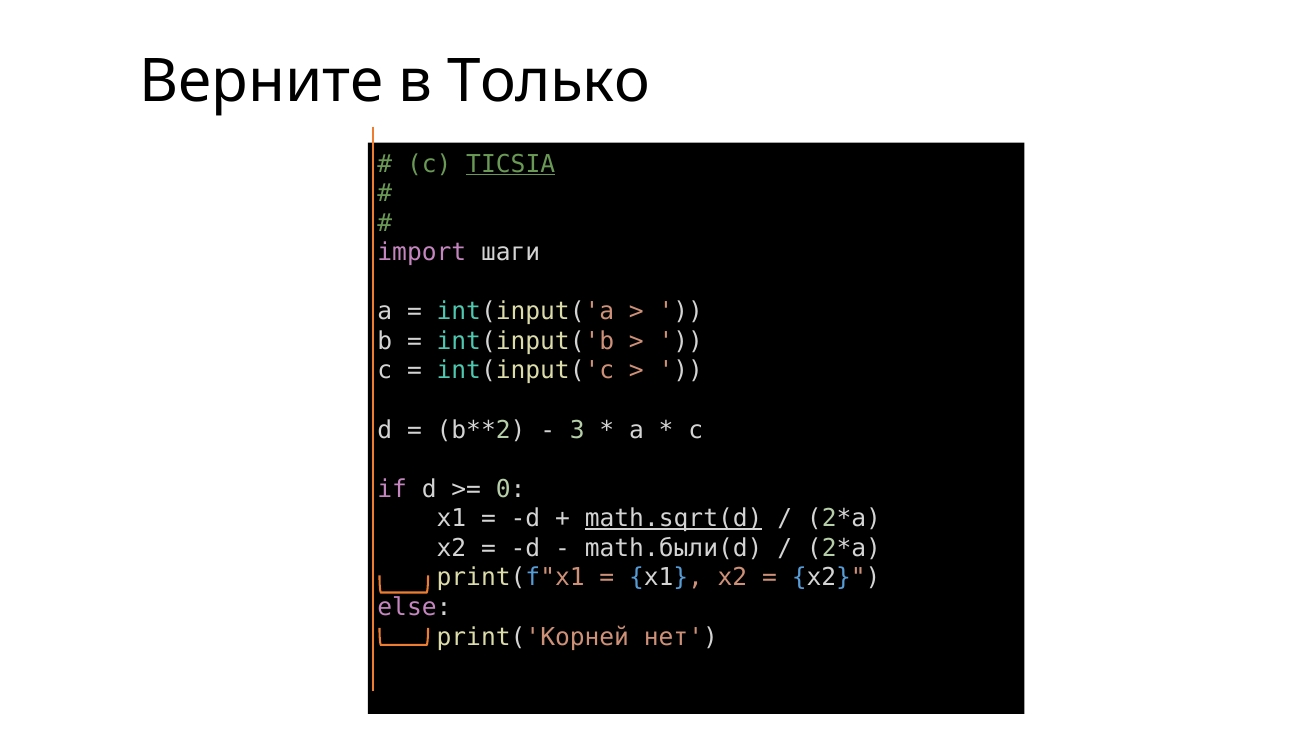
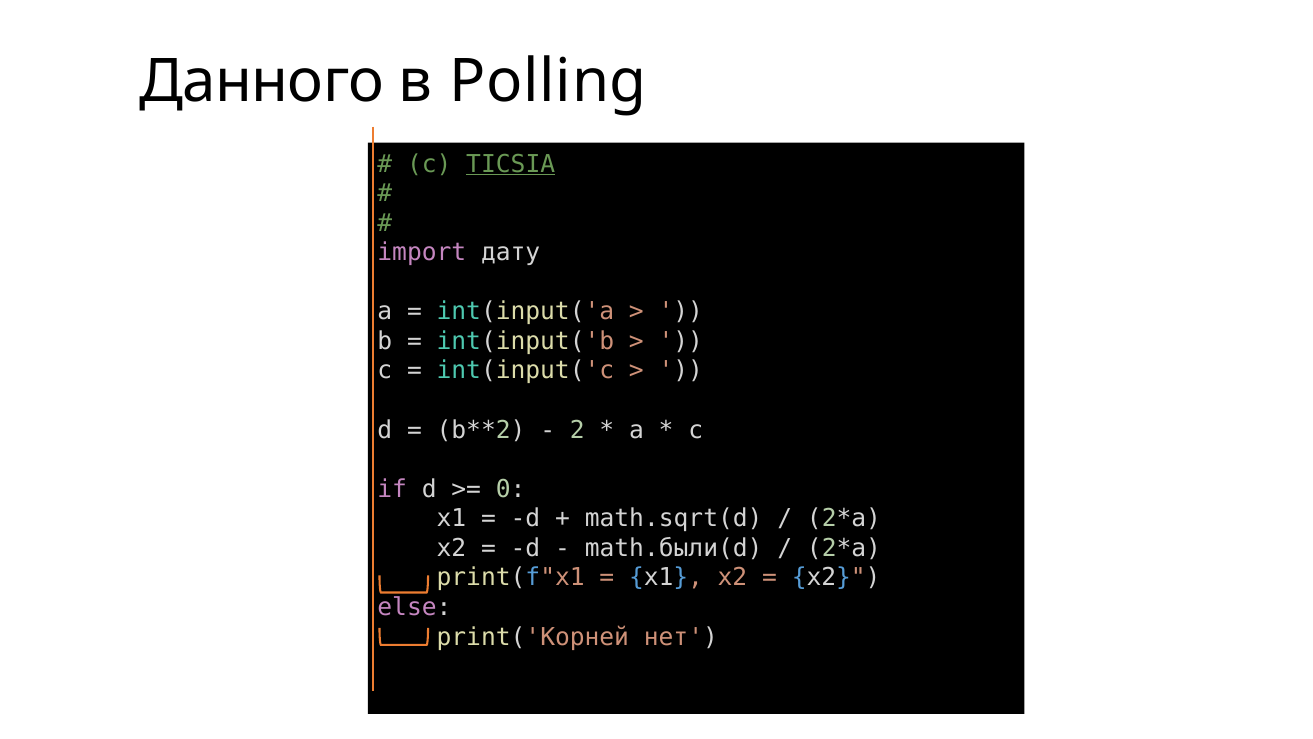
Верните: Верните -> Данного (262, 82)
Только: Только -> Polling (548, 82)
шаги: шаги -> дату (511, 252)
3: 3 -> 2 (577, 430)
math.sqrt(d underline: present -> none (674, 518)
